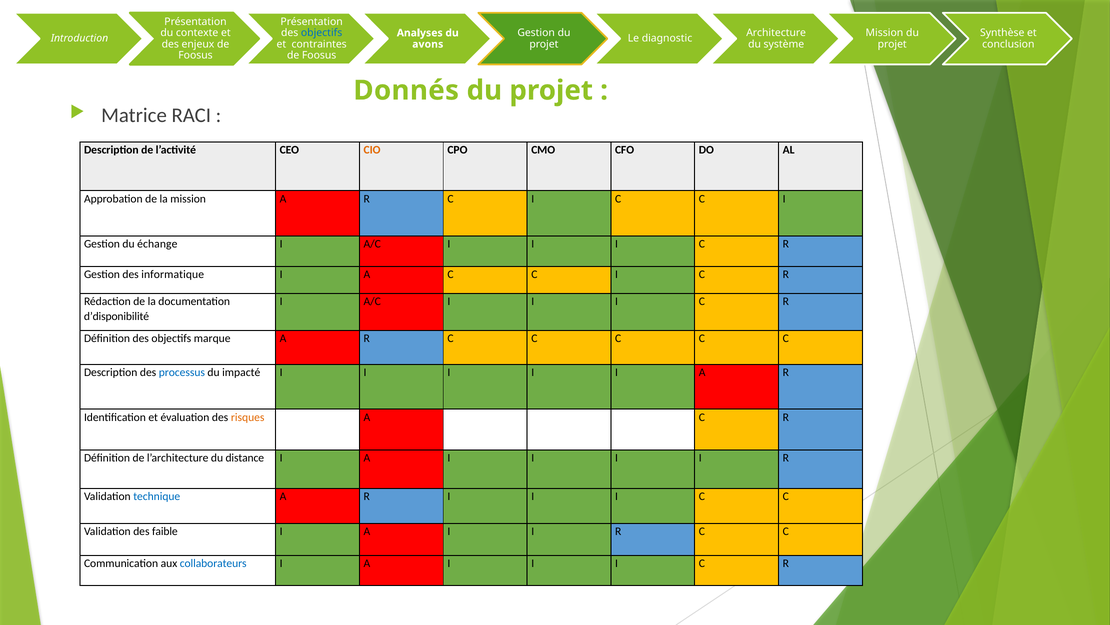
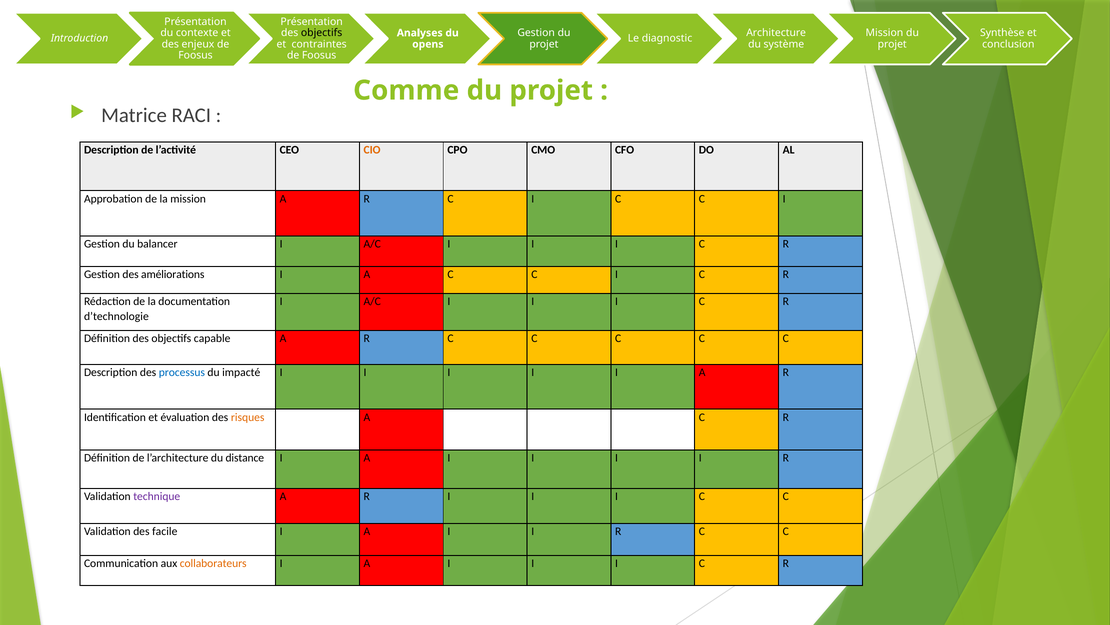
objectifs colour: blue -> black (322, 33)
avons: avons -> opens (428, 44)
Donnés: Donnés -> Comme (406, 90)
échange: échange -> balancer (157, 244)
informatique: informatique -> améliorations (173, 274)
d’disponibilité: d’disponibilité -> d’technologie (116, 316)
marque: marque -> capable (212, 338)
technique colour: blue -> purple (157, 496)
faible: faible -> facile (165, 531)
collaborateurs colour: blue -> orange (213, 563)
